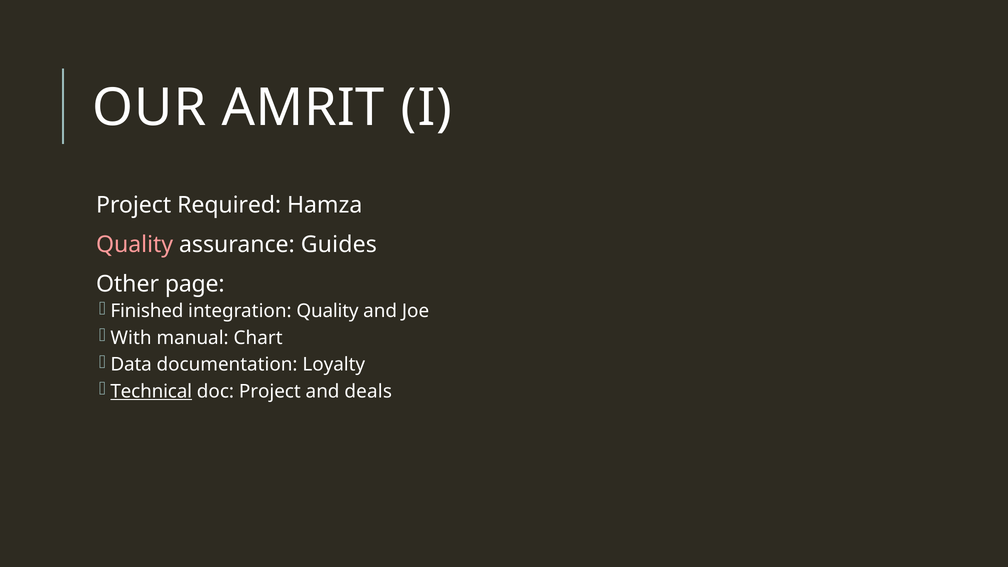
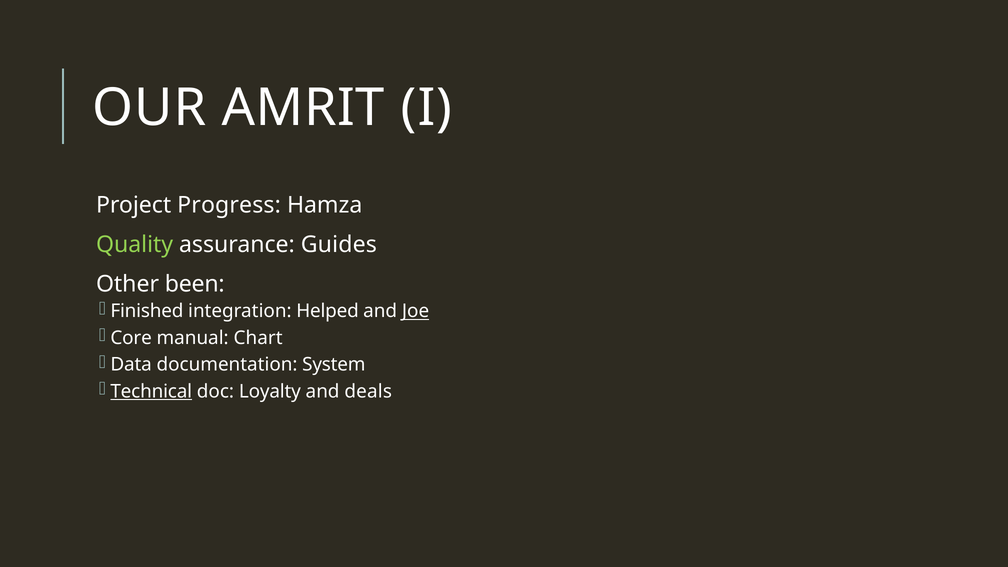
Required: Required -> Progress (229, 205)
Quality colour: pink -> light green (135, 245)
page: page -> been (195, 284)
integration Quality: Quality -> Helped (328, 311)
Joe underline: none -> present (416, 311)
With: With -> Core (131, 338)
Loyalty: Loyalty -> System (334, 365)
doc Project: Project -> Loyalty (270, 391)
